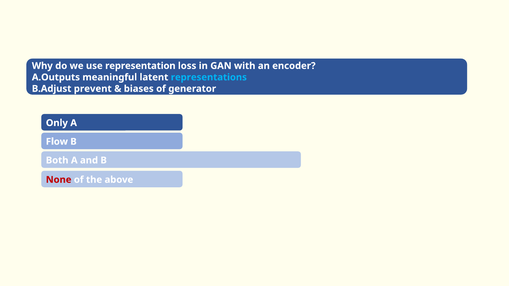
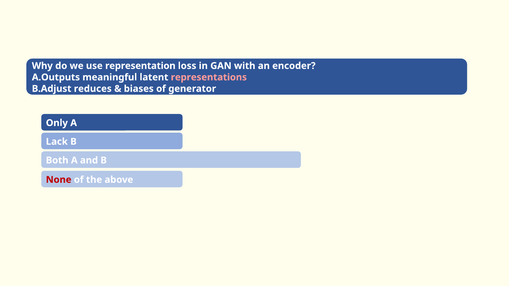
representations colour: light blue -> pink (209, 77)
prevent: prevent -> reduces (93, 89)
Flow: Flow -> Lack (57, 142)
